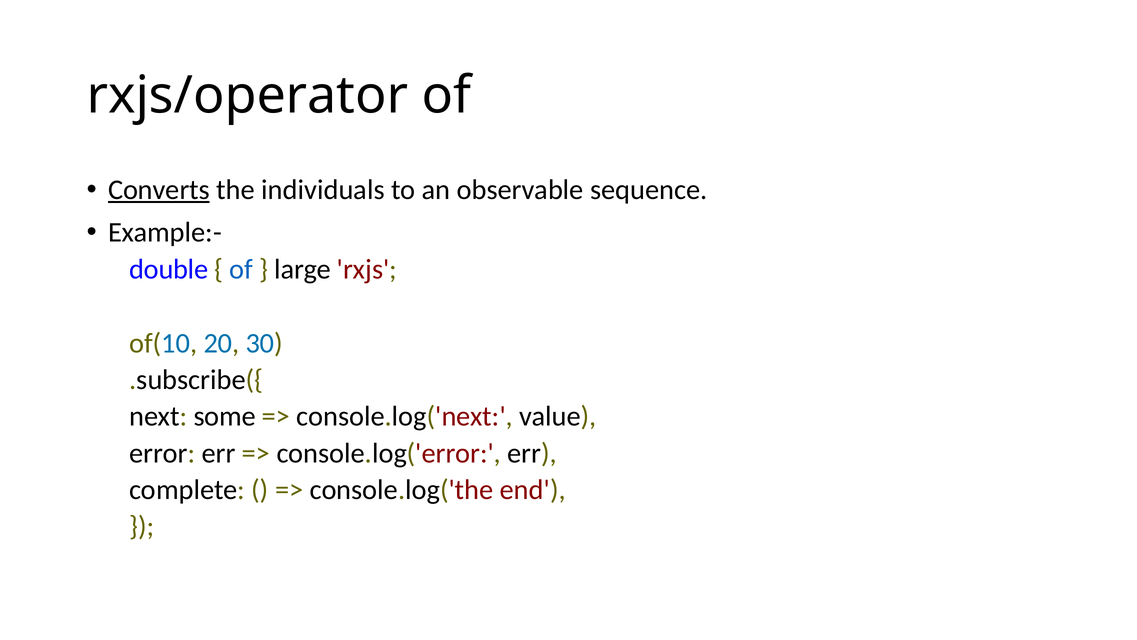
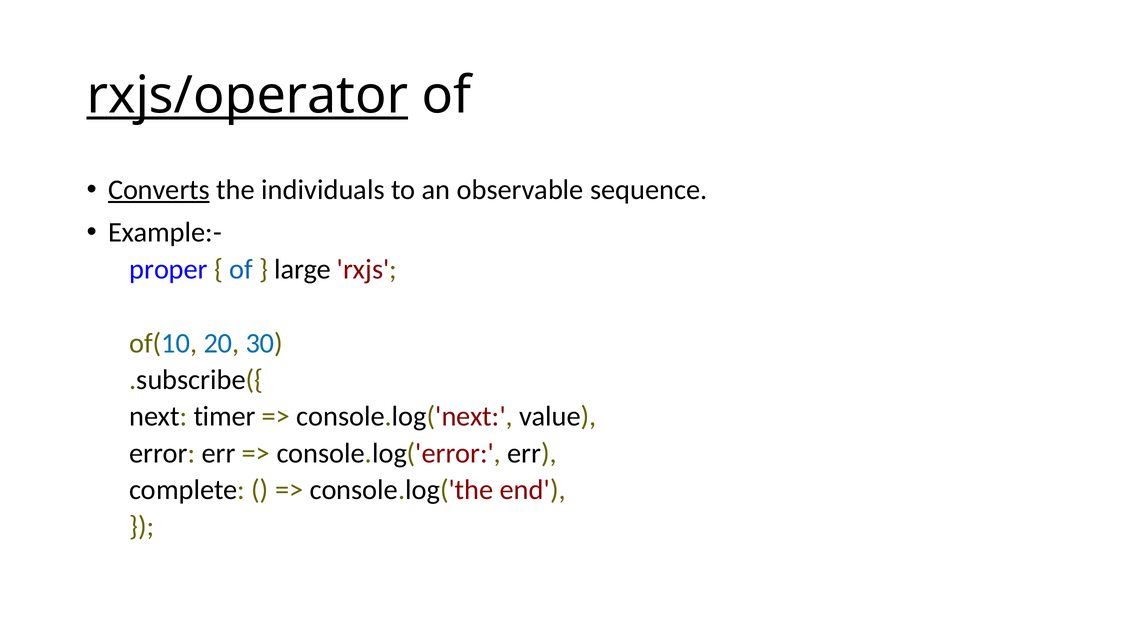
rxjs/operator underline: none -> present (247, 96)
double: double -> proper (169, 269)
some: some -> timer (225, 416)
